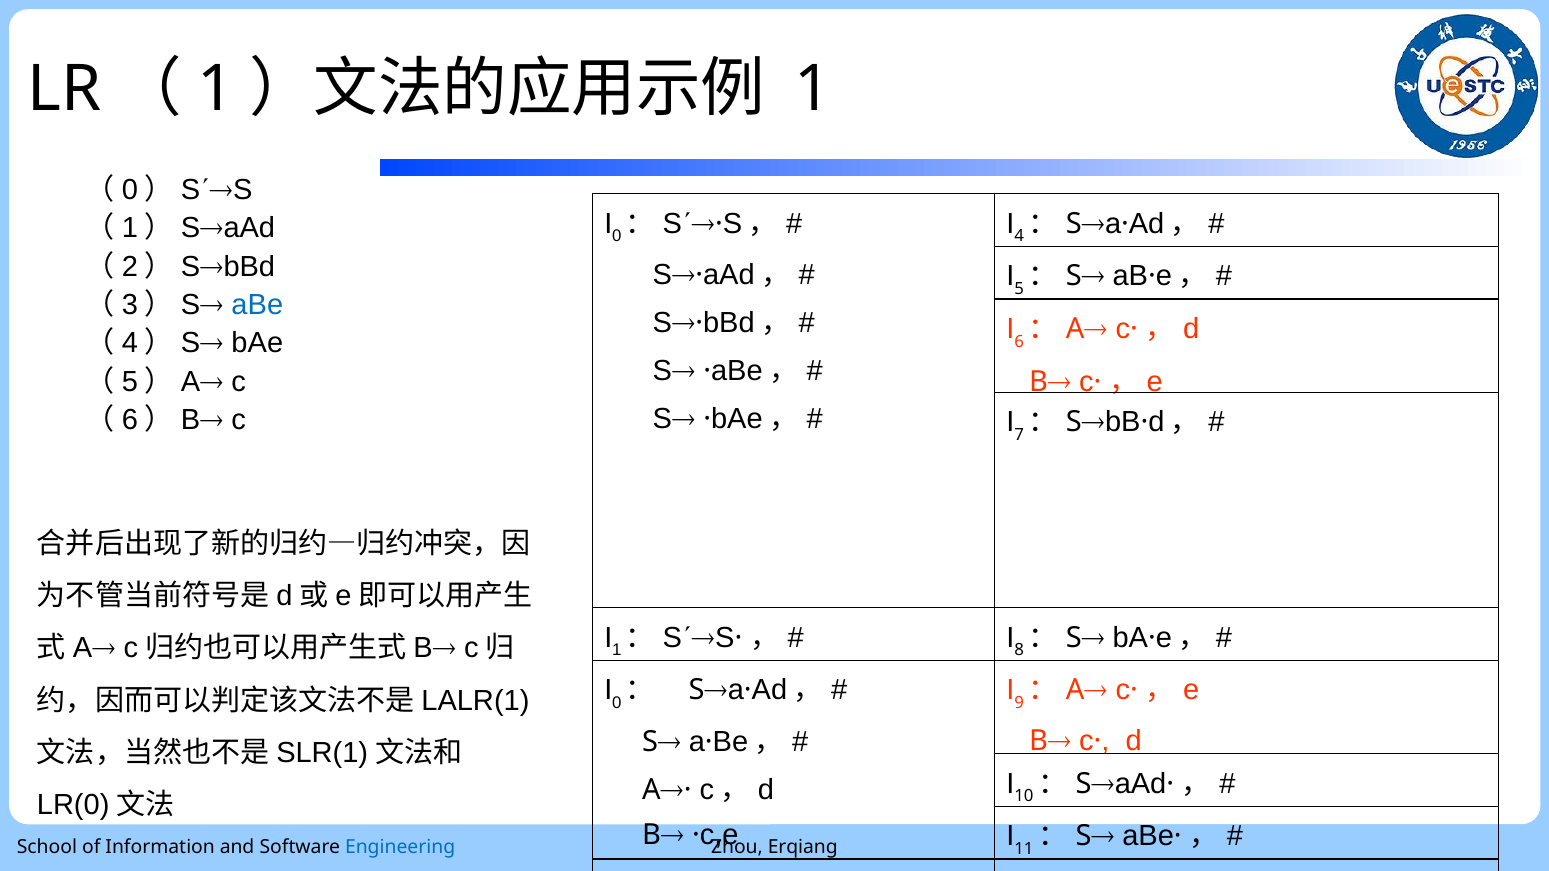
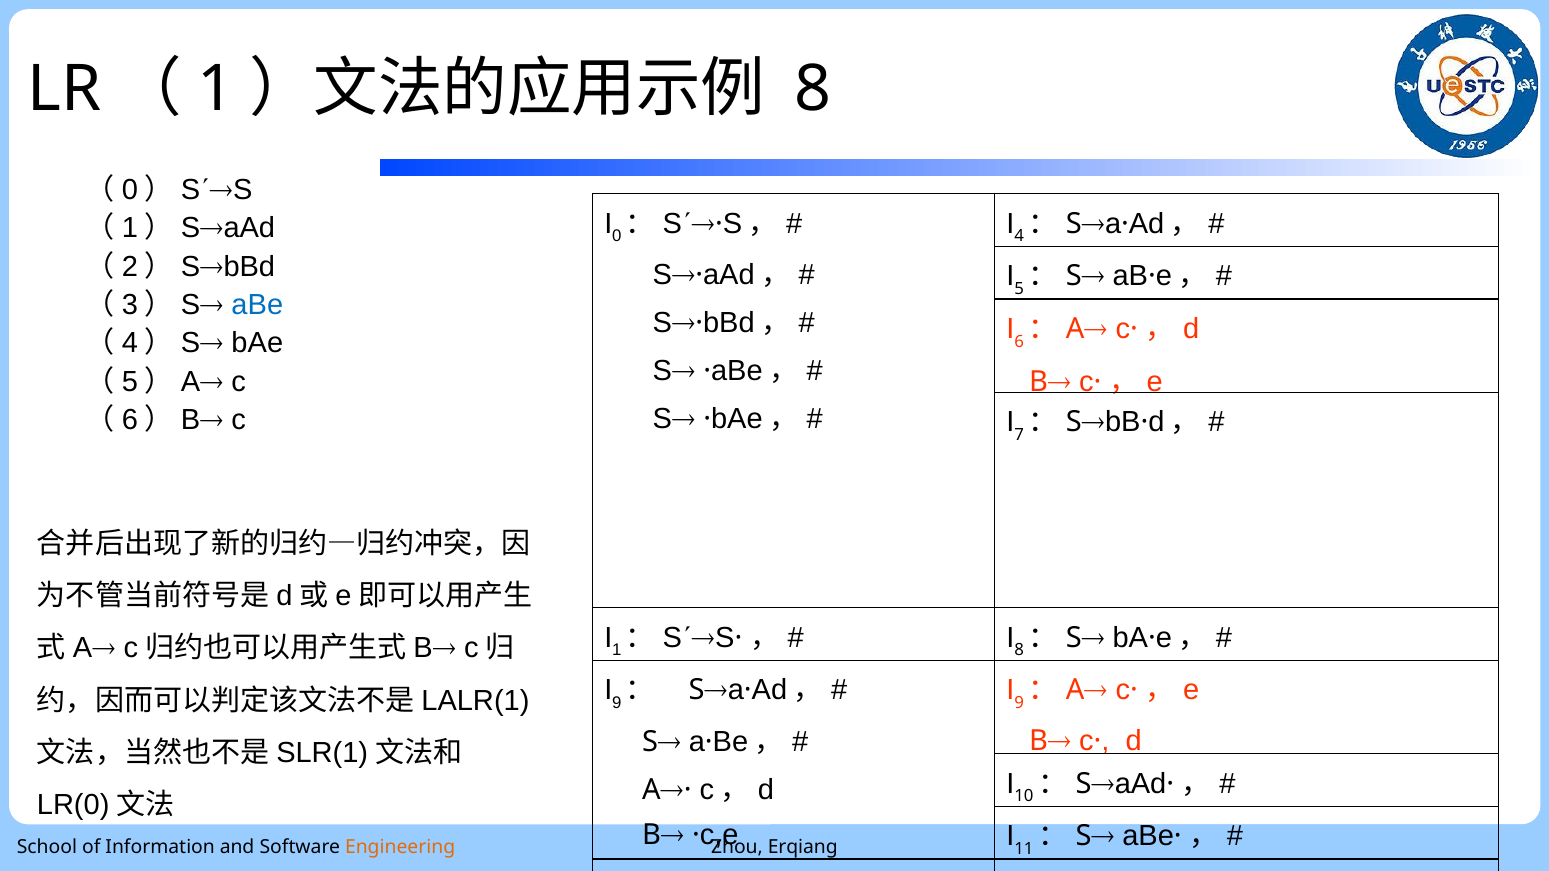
1: 1 -> 8 (813, 89)
0: 0 -> 9 (617, 703)
Engineering colour: blue -> orange (400, 848)
